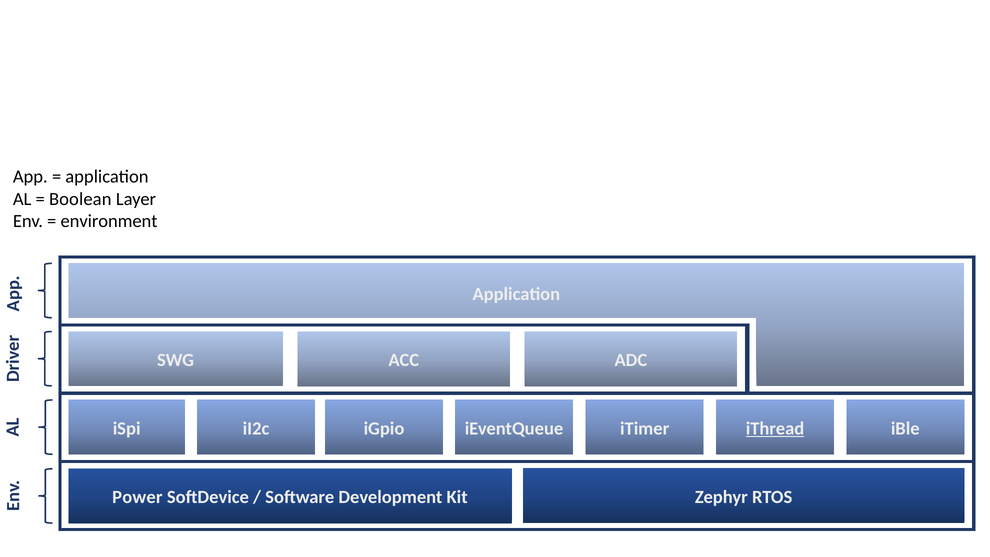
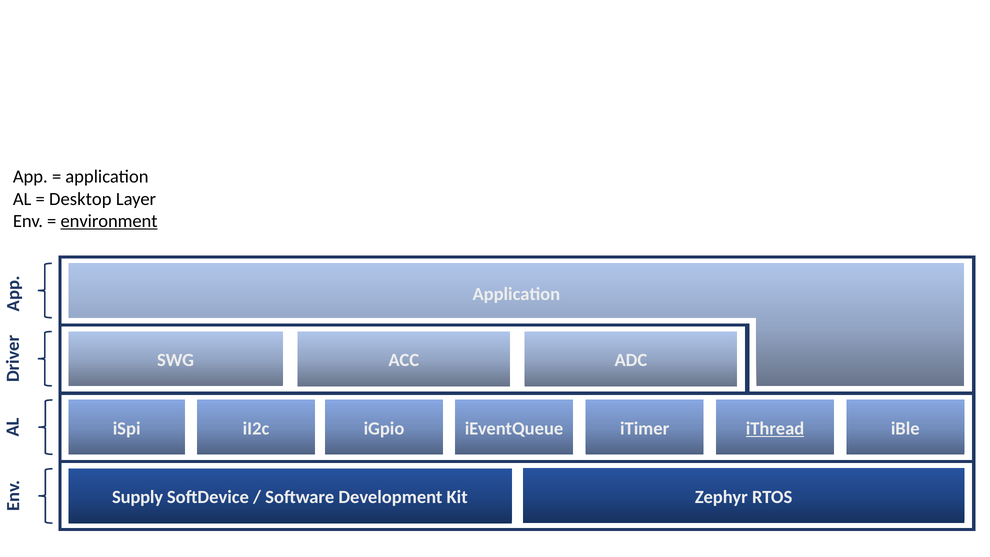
Boolean: Boolean -> Desktop (80, 199)
environment underline: none -> present (109, 221)
Power: Power -> Supply (138, 497)
